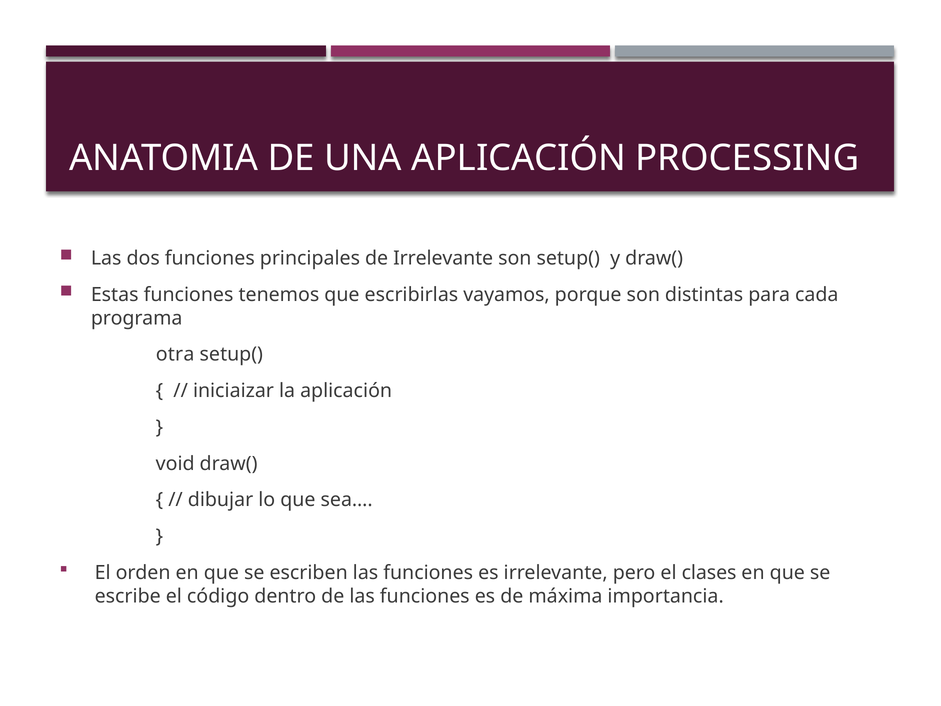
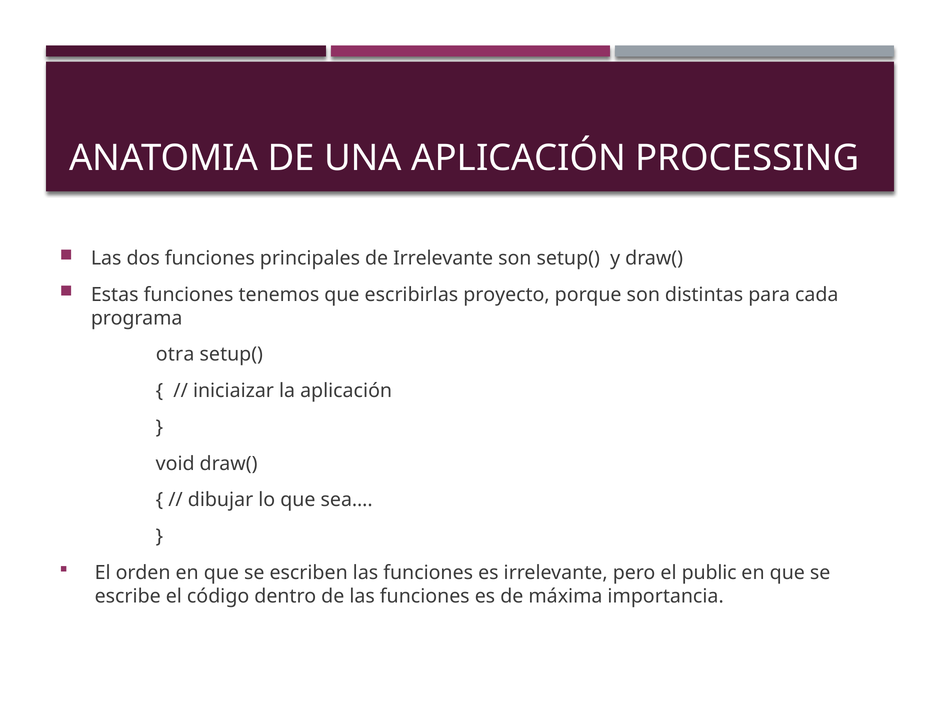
vayamos: vayamos -> proyecto (506, 295)
clases: clases -> public (709, 572)
